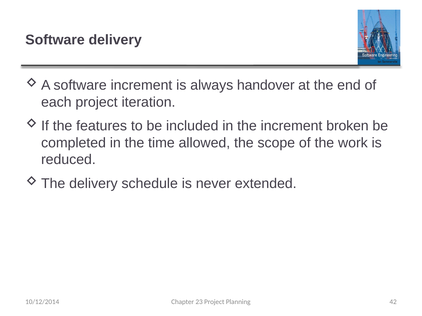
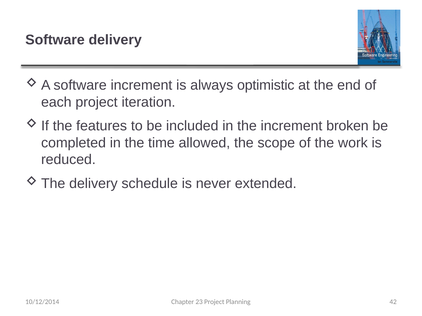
handover: handover -> optimistic (266, 85)
